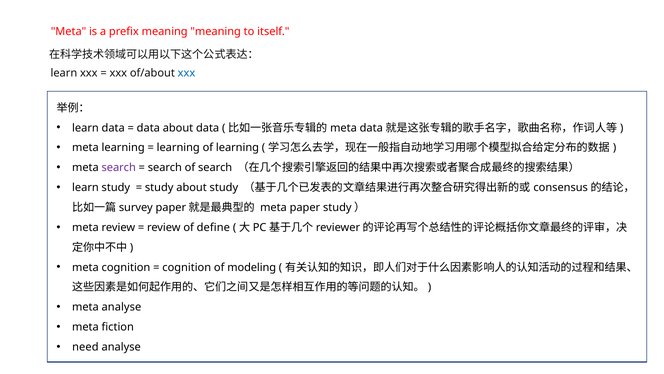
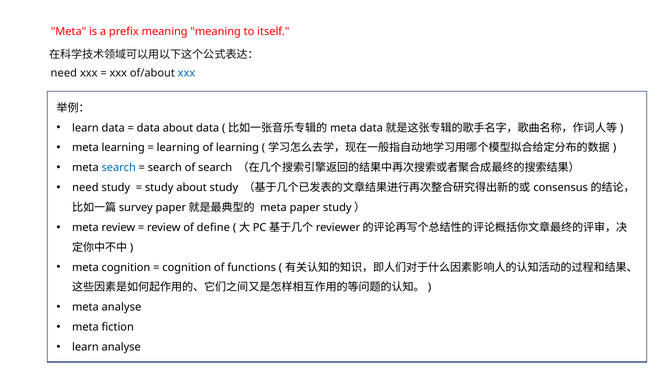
learn: learn -> need (64, 73)
search colour: purple -> blue (119, 168)
learn: learn -> need (85, 187)
modeling: modeling -> functions (252, 267)
need: need -> learn (85, 347)
